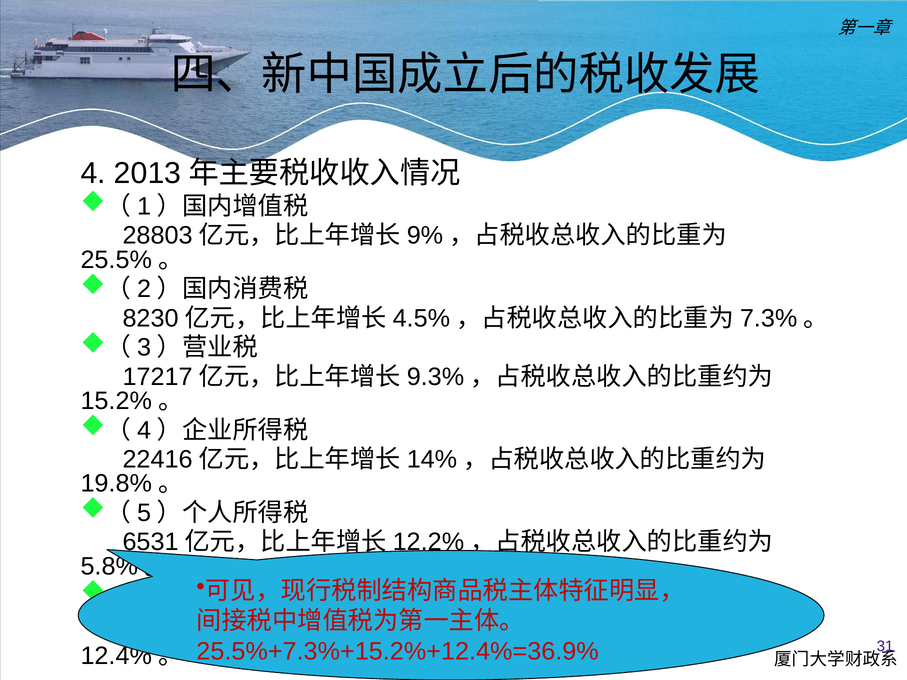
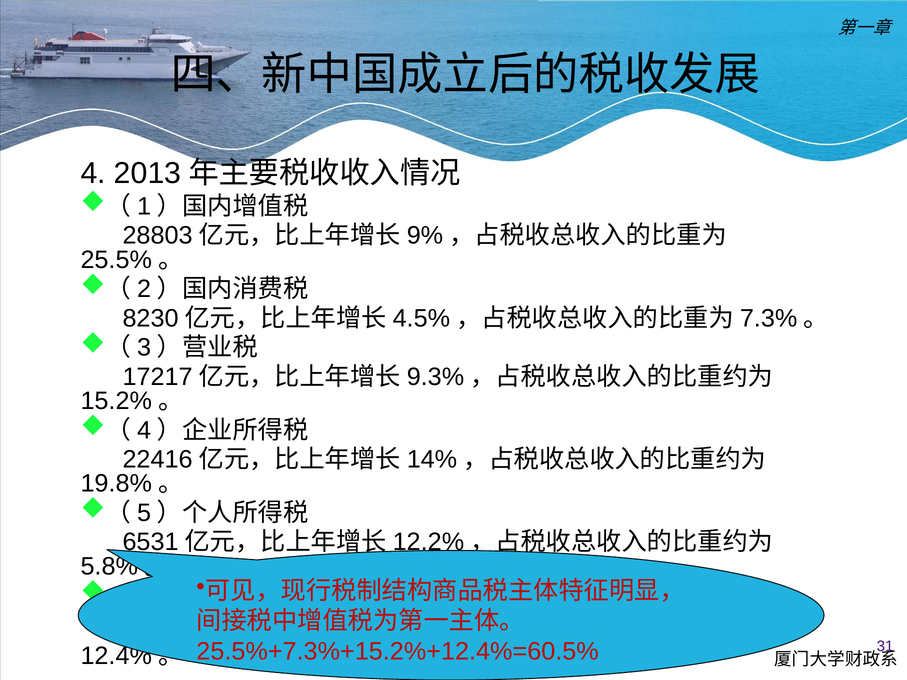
25.5%+7.3%+15.2%+12.4%=36.9%: 25.5%+7.3%+15.2%+12.4%=36.9% -> 25.5%+7.3%+15.2%+12.4%=60.5% (398, 651)
